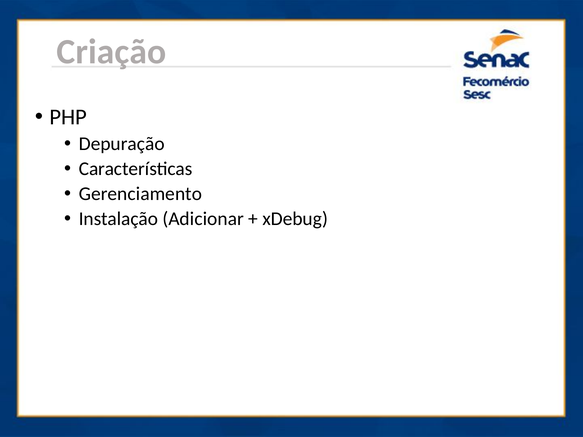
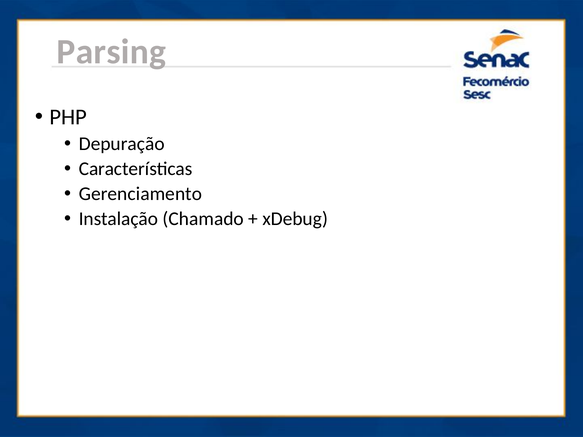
Criação: Criação -> Parsing (111, 52)
Adicionar: Adicionar -> Chamado (203, 219)
